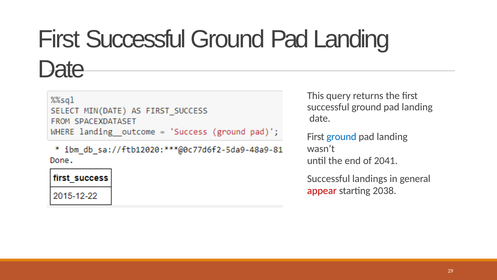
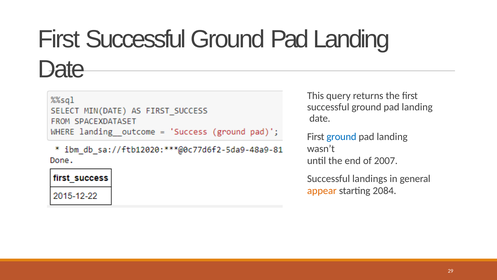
2041: 2041 -> 2007 (386, 160)
appear colour: red -> orange (322, 191)
2038: 2038 -> 2084 (384, 191)
